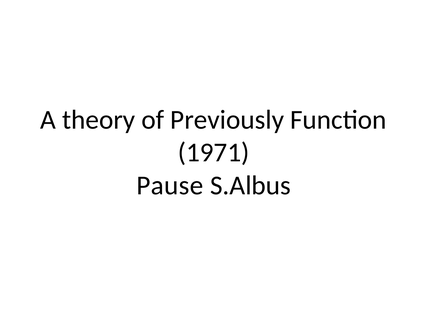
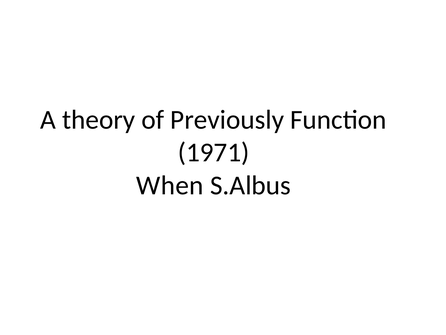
Pause: Pause -> When (170, 185)
